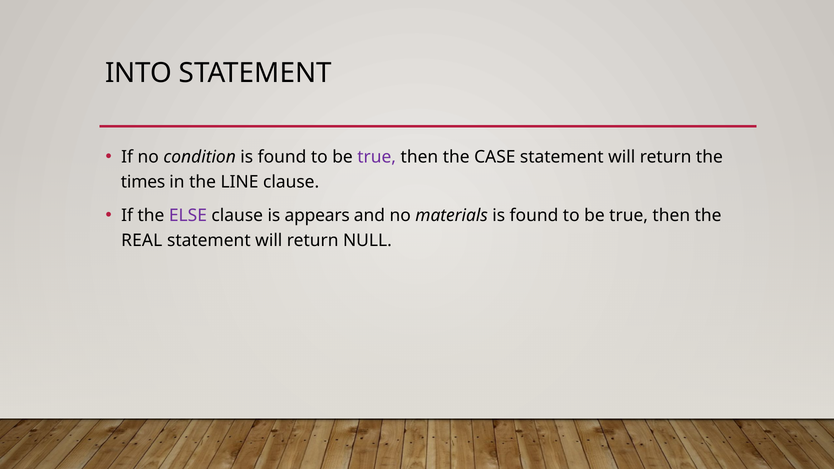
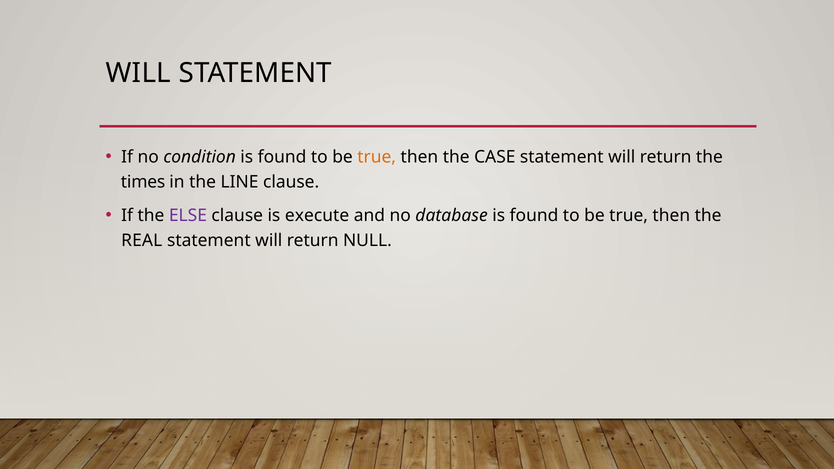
INTO: INTO -> WILL (138, 73)
true colour: purple -> orange (377, 157)
appears: appears -> execute (317, 216)
materials: materials -> database (452, 216)
